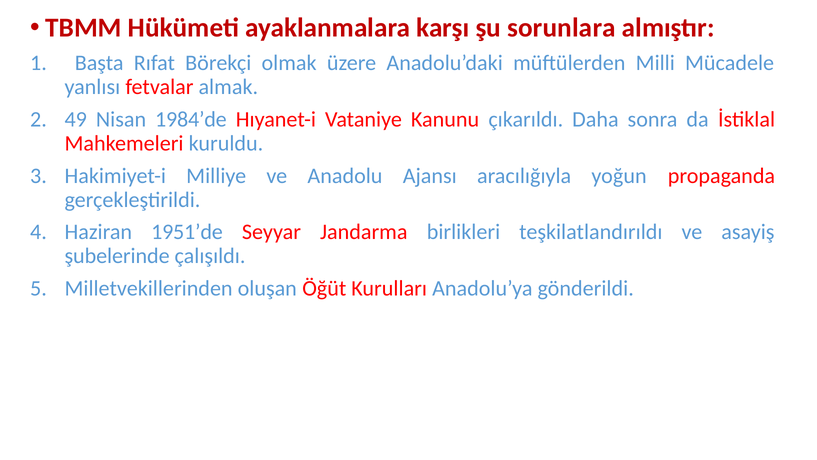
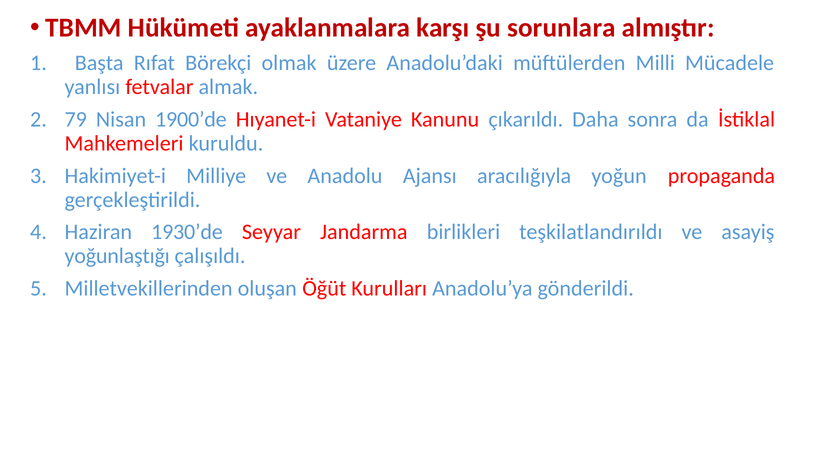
49: 49 -> 79 (76, 119)
1984’de: 1984’de -> 1900’de (191, 119)
1951’de: 1951’de -> 1930’de (187, 232)
şubelerinde: şubelerinde -> yoğunlaştığı (117, 256)
